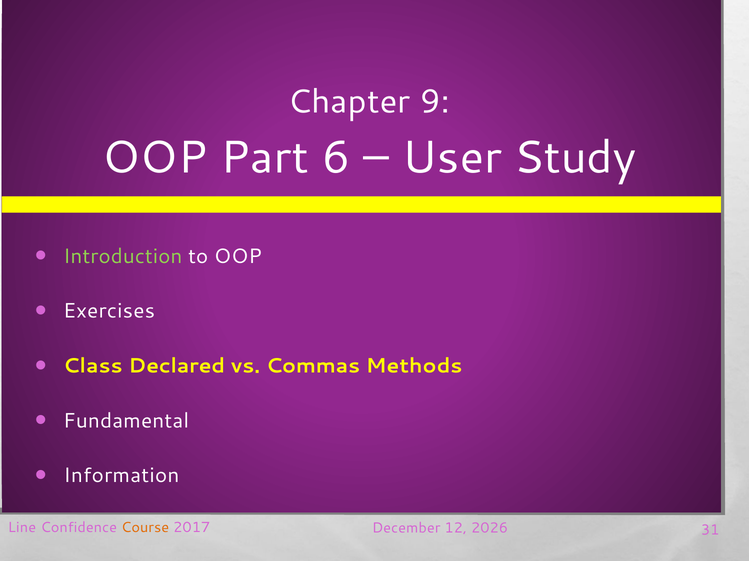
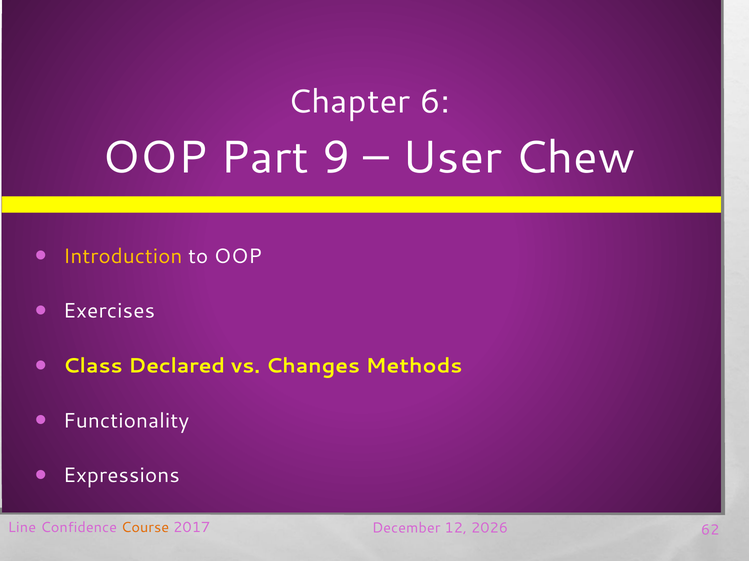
9: 9 -> 6 (435, 102)
6: 6 -> 9 (336, 158)
Study: Study -> Chew (575, 158)
Introduction colour: light green -> yellow (123, 257)
Commas: Commas -> Changes (313, 366)
Fundamental: Fundamental -> Functionality (126, 421)
Information: Information -> Expressions (121, 476)
31: 31 -> 62 (710, 531)
